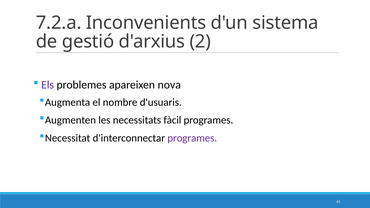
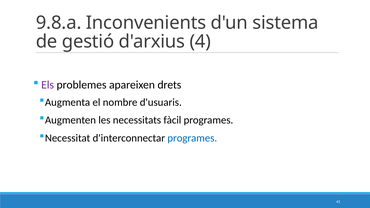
7.2.a: 7.2.a -> 9.8.a (59, 23)
2: 2 -> 4 (200, 42)
nova: nova -> drets (169, 85)
programes colour: purple -> blue (192, 138)
